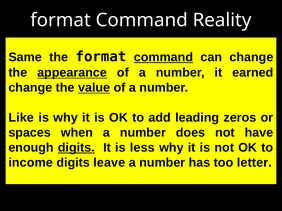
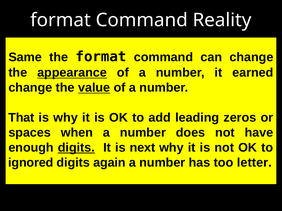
command underline: present -> none (163, 57)
Like: Like -> That (21, 118)
less: less -> next (142, 148)
income: income -> ignored (31, 163)
leave: leave -> again (109, 163)
